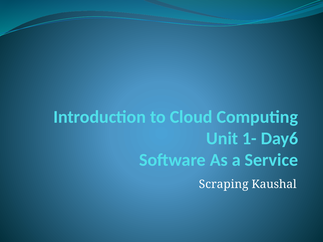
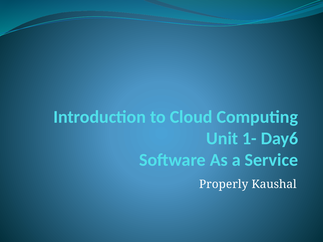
Scraping: Scraping -> Properly (224, 184)
